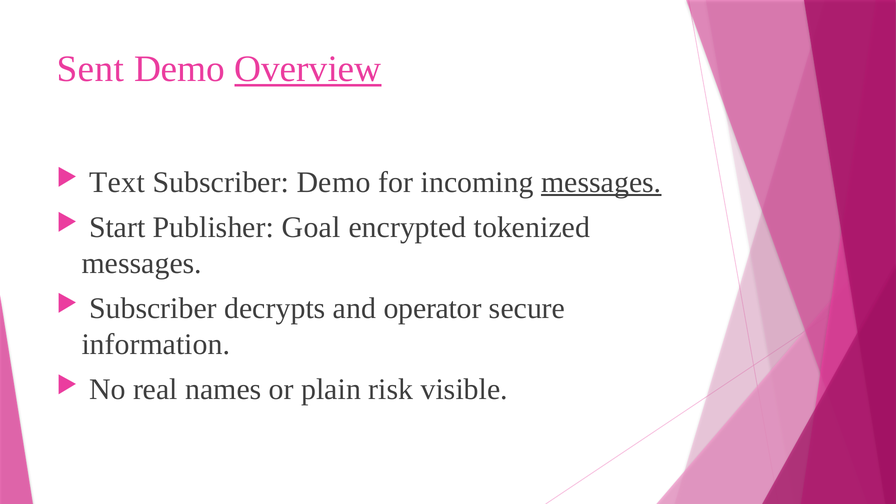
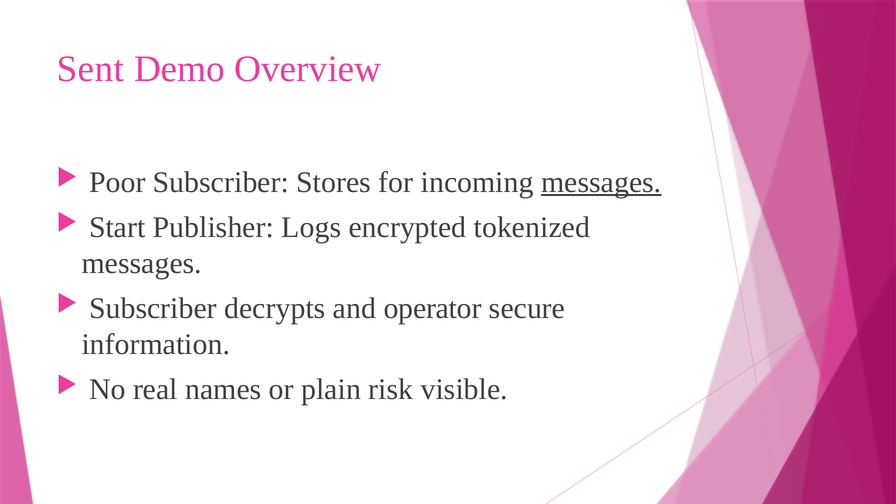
Overview underline: present -> none (308, 69)
Text: Text -> Poor (117, 182)
Subscriber Demo: Demo -> Stores (334, 182)
Goal: Goal -> Logs (311, 227)
